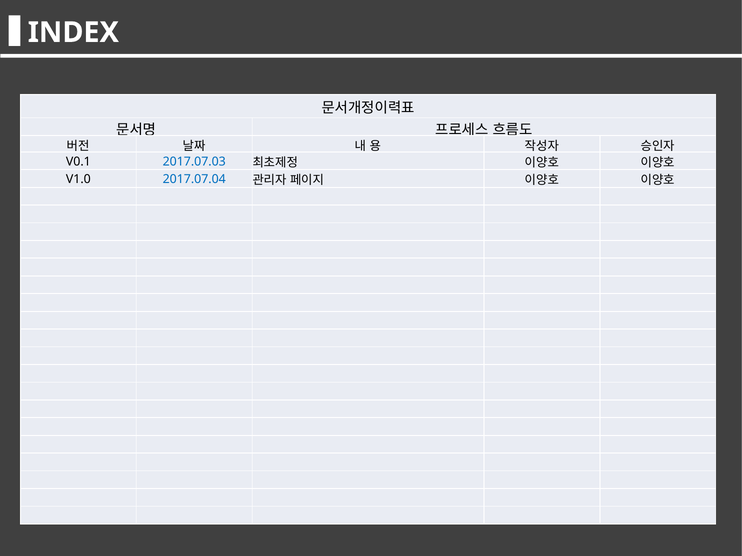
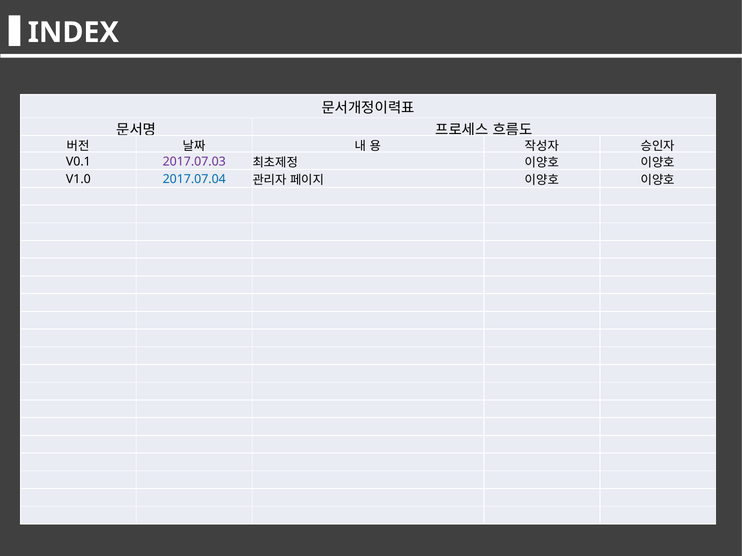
2017.07.03 colour: blue -> purple (194, 162)
